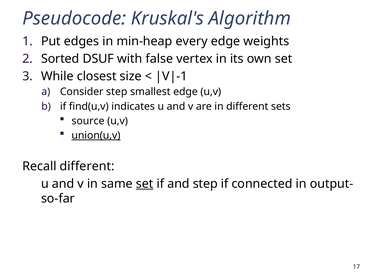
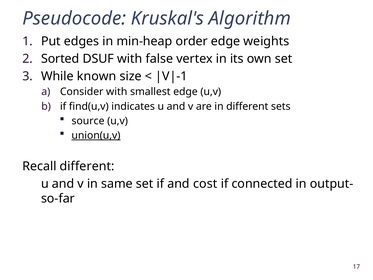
every: every -> order (192, 41)
closest: closest -> known (97, 76)
Consider step: step -> with (117, 92)
set underline: present -> none (145, 184)
and step: step -> cost (205, 184)
